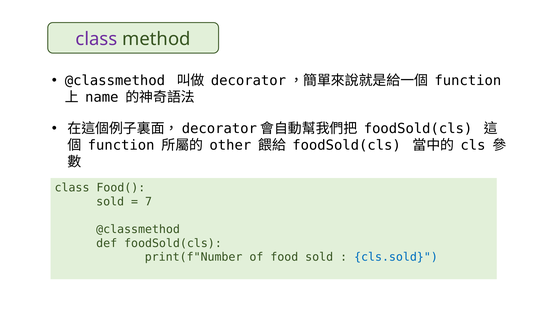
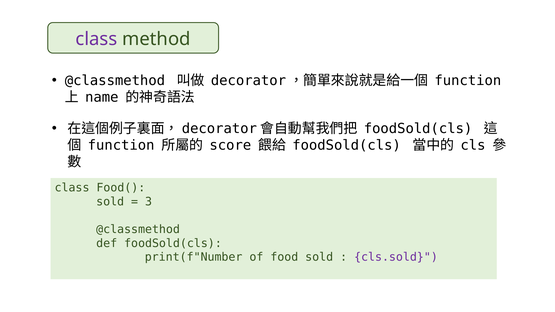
other: other -> score (230, 145)
7: 7 -> 3 (149, 202)
cls.sold colour: blue -> purple (396, 257)
